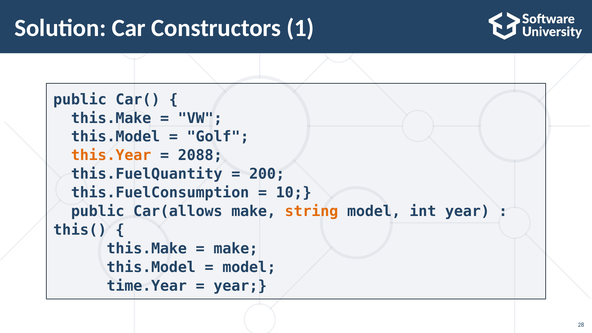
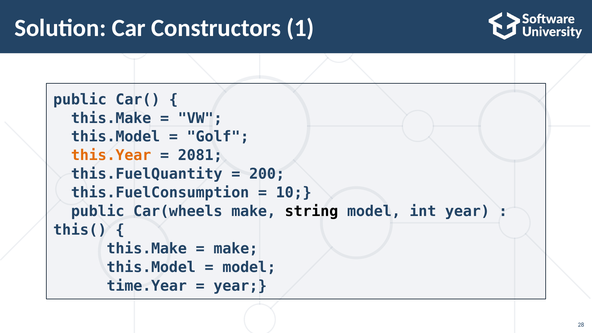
2088: 2088 -> 2081 (200, 155)
Car(allows: Car(allows -> Car(wheels (178, 211)
string colour: orange -> black (311, 211)
